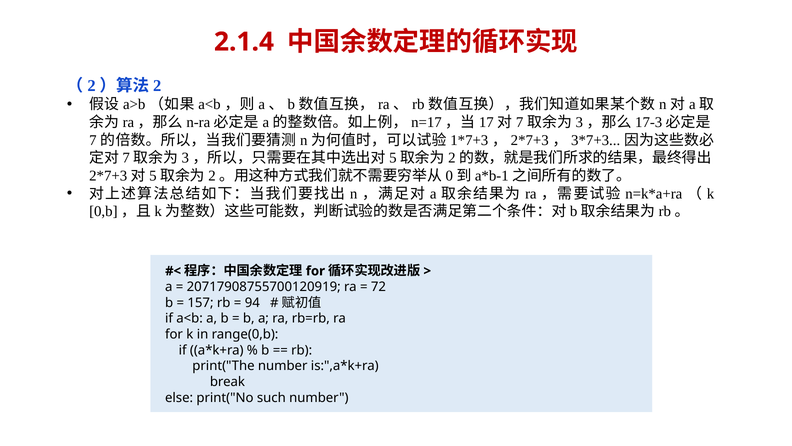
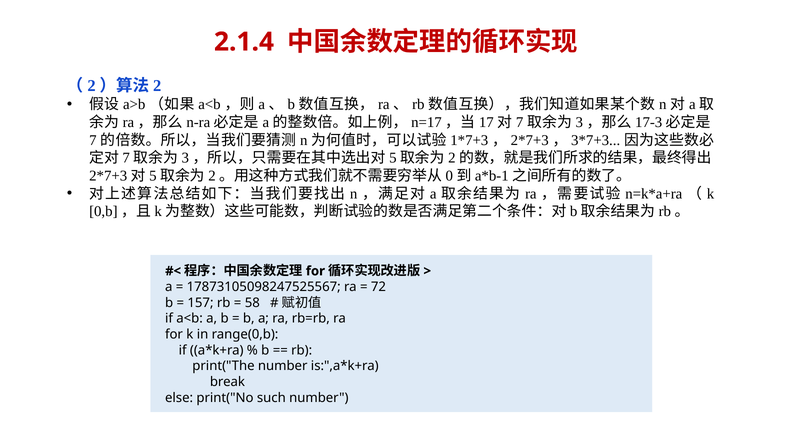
20717908755700120919: 20717908755700120919 -> 17873105098247525567 (264, 287)
94: 94 -> 58 (252, 302)
